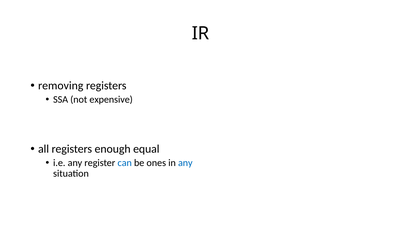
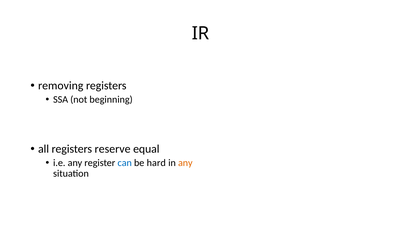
expensive: expensive -> beginning (111, 100)
enough: enough -> reserve (113, 149)
ones: ones -> hard (156, 163)
any colour: blue -> orange (185, 163)
